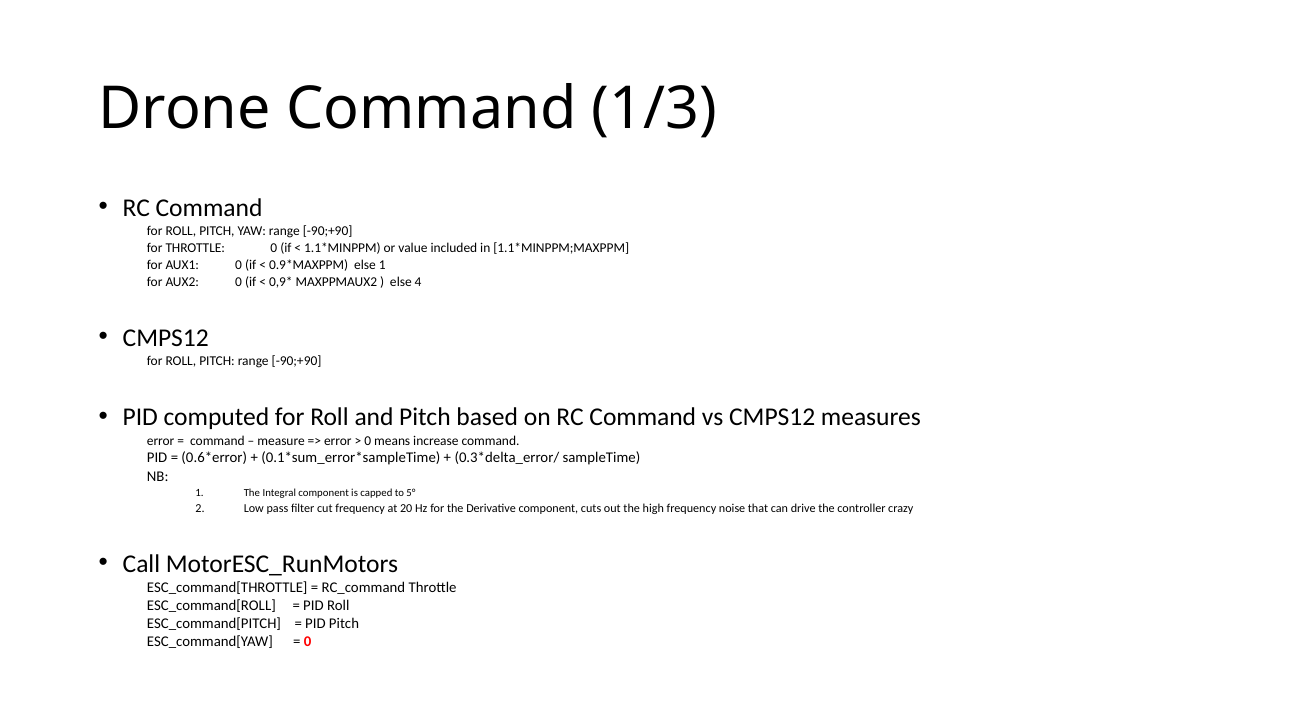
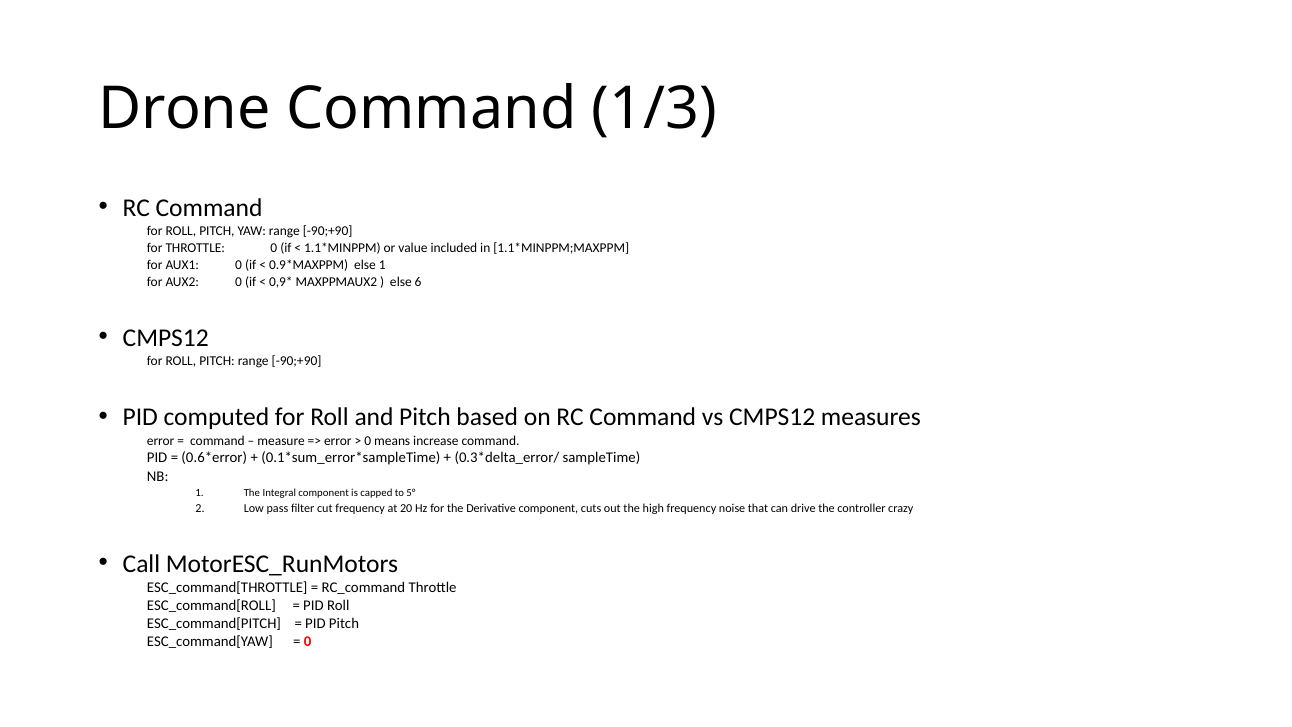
4: 4 -> 6 (418, 282)
